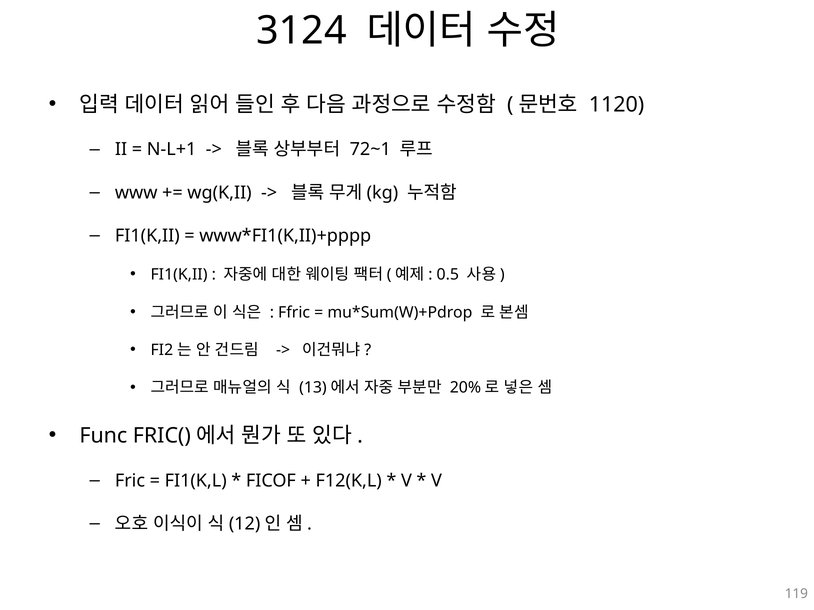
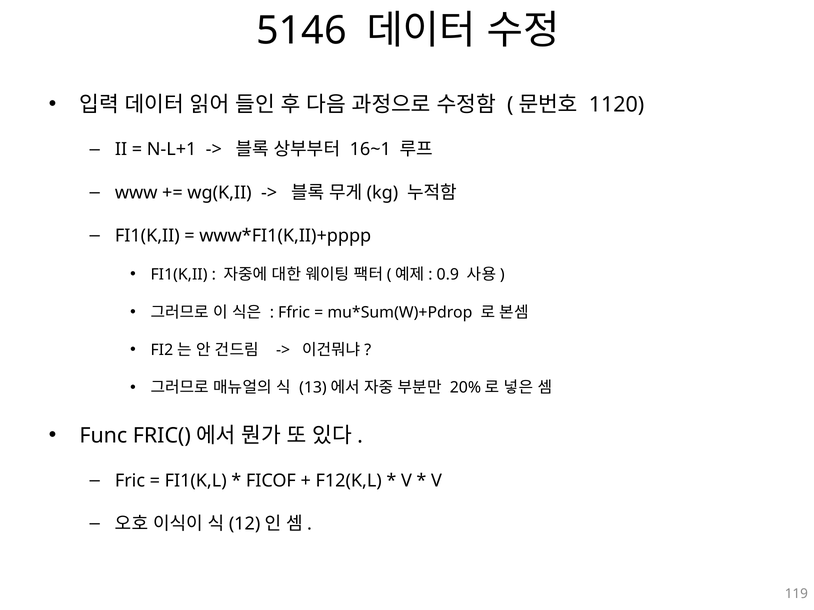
3124: 3124 -> 5146 (301, 31)
72~1: 72~1 -> 16~1 (370, 150)
0.5: 0.5 -> 0.9 (448, 275)
